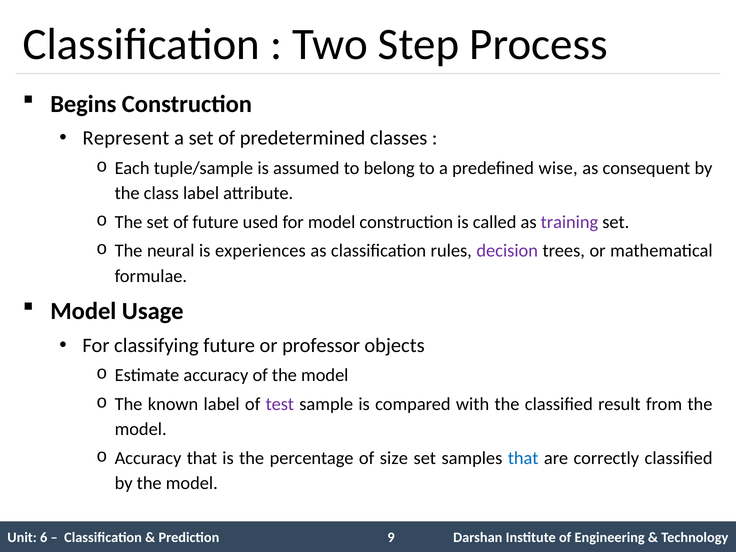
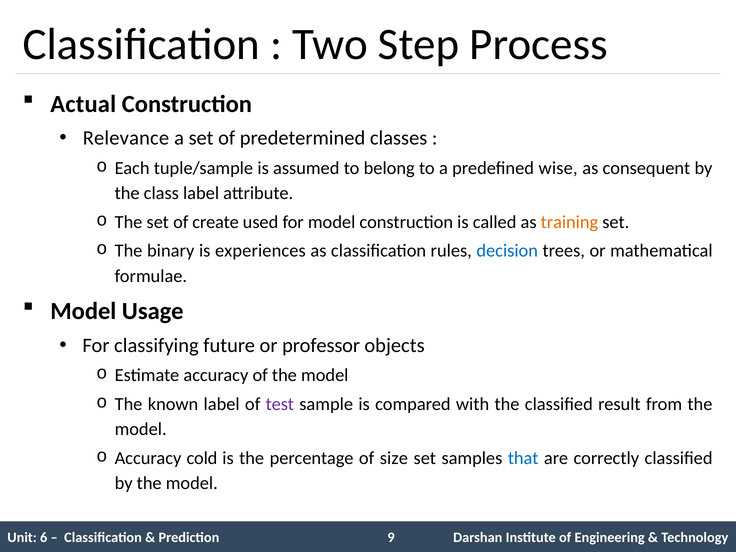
Begins: Begins -> Actual (83, 104)
Represent: Represent -> Relevance (126, 138)
of future: future -> create (216, 222)
training colour: purple -> orange (569, 222)
neural: neural -> binary (171, 251)
decision colour: purple -> blue (507, 251)
Accuracy that: that -> cold (202, 458)
